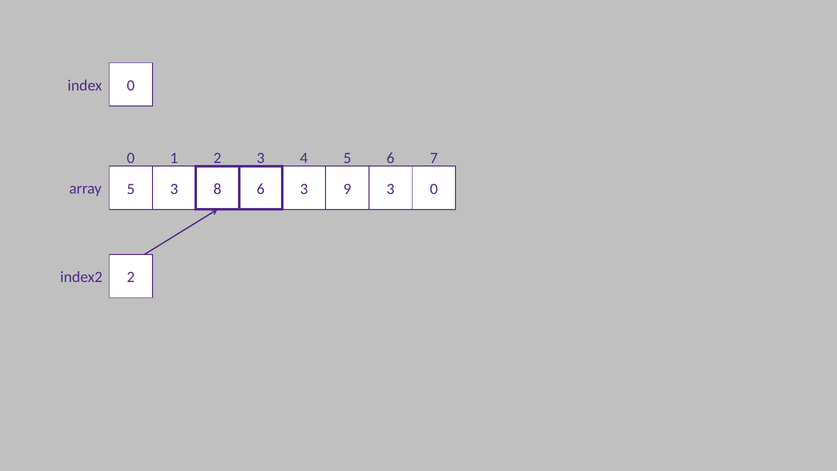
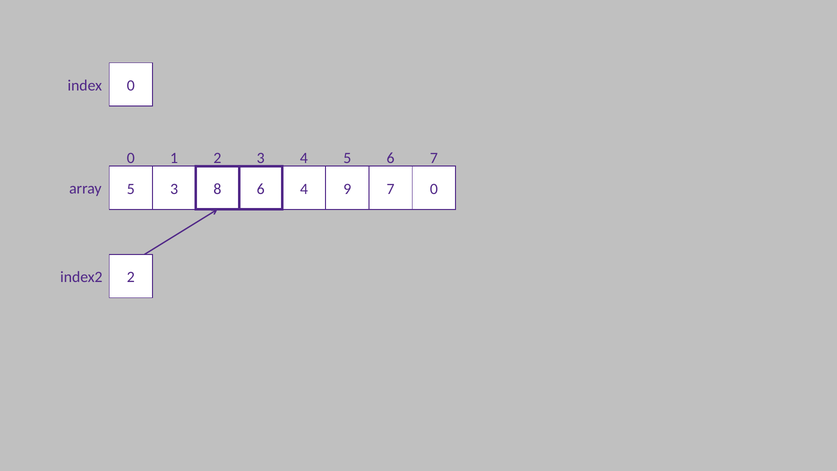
5 3 3: 3 -> 4 (304, 189)
9 3: 3 -> 7 (391, 189)
